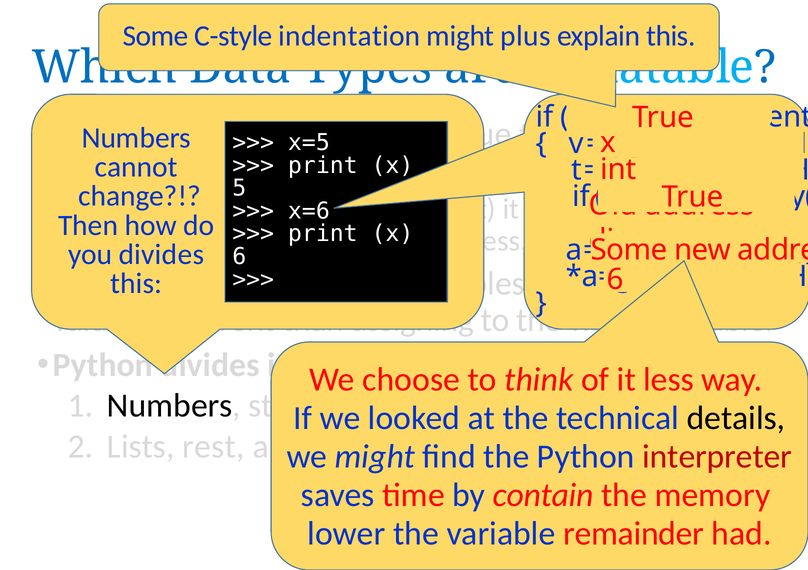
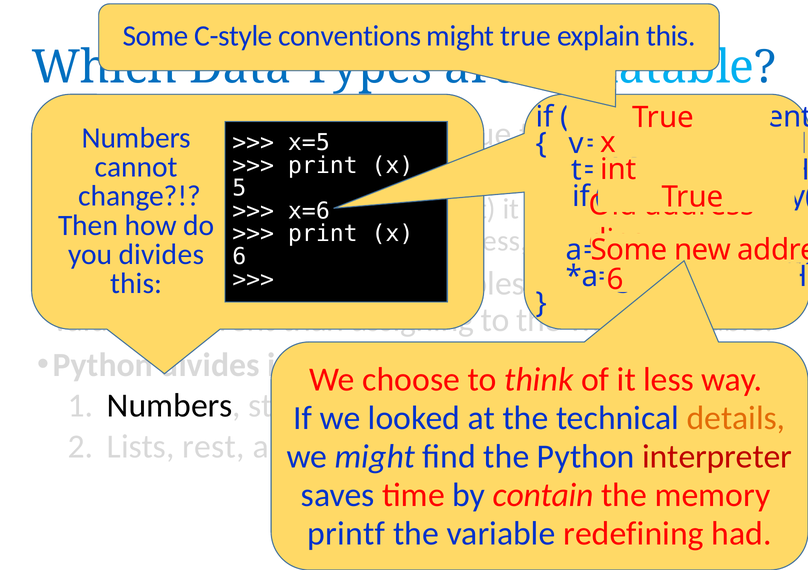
indentation: indentation -> conventions (350, 36)
might plus: plus -> true (526, 36)
details colour: black -> orange (736, 418)
lower: lower -> printf (346, 533)
remainder: remainder -> redefining (634, 533)
